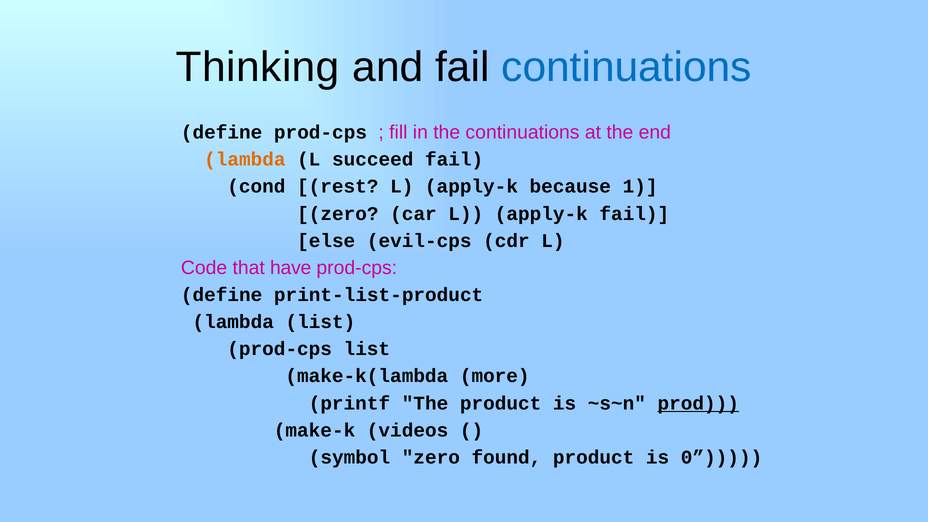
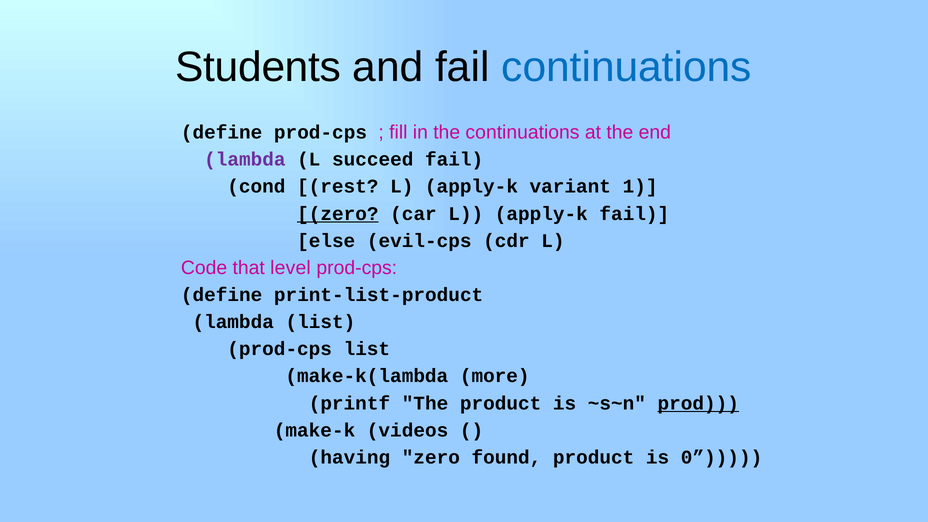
Thinking: Thinking -> Students (258, 67)
lambda colour: orange -> purple (245, 160)
because: because -> variant (570, 187)
zero underline: none -> present (338, 214)
have: have -> level (291, 268)
symbol: symbol -> having (349, 457)
